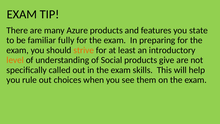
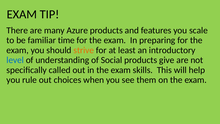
state: state -> scale (199, 30)
fully: fully -> time (66, 40)
level colour: orange -> blue (15, 60)
